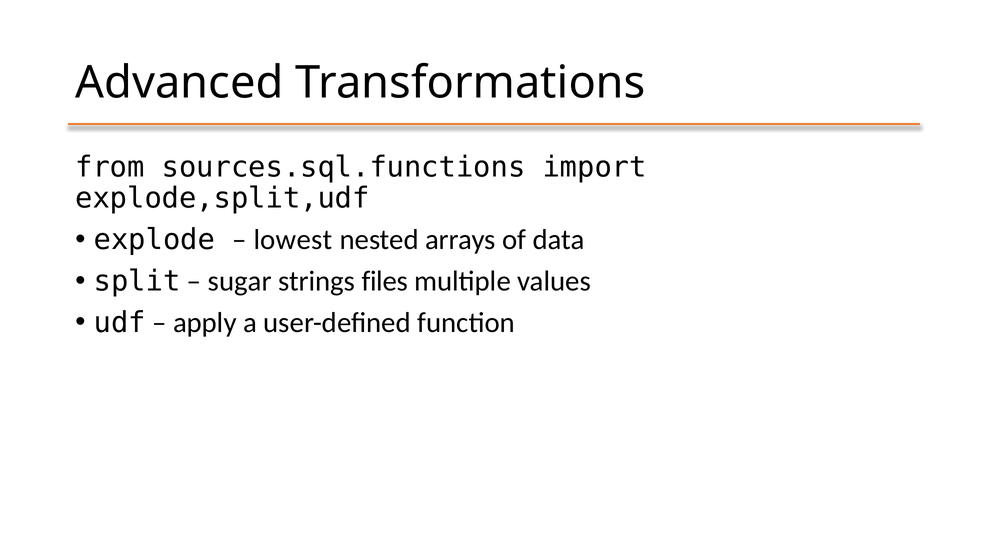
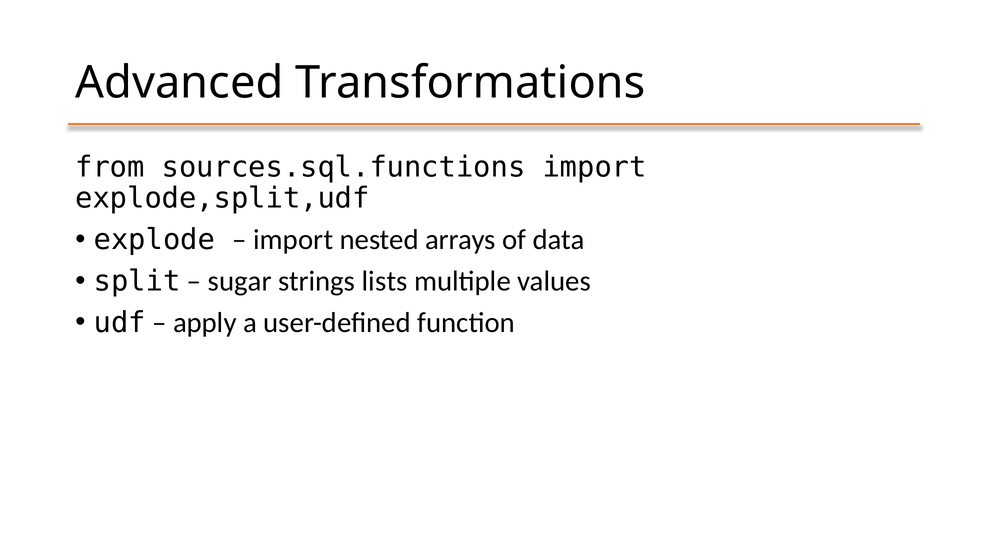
lowest: lowest -> import (293, 240)
files: files -> lists (385, 281)
